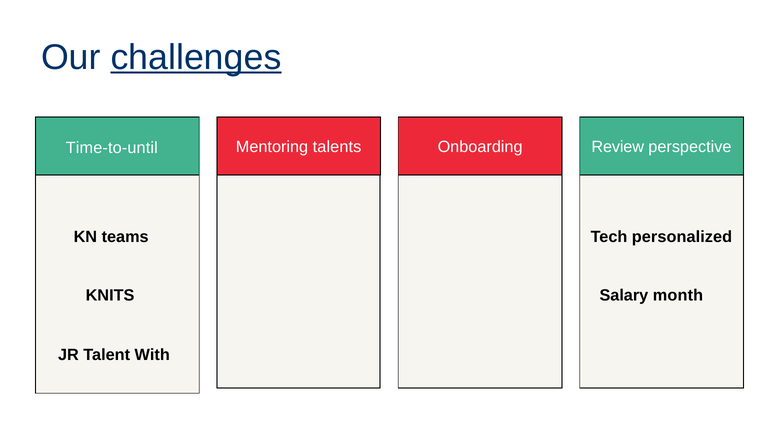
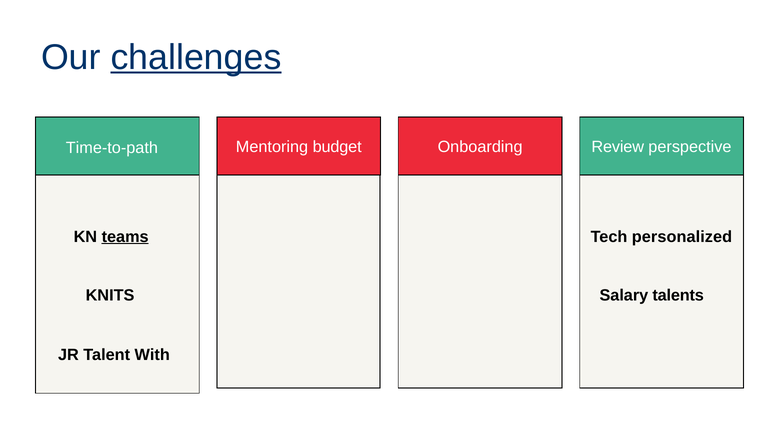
talents: talents -> budget (337, 147)
Time-to-until: Time-to-until -> Time-to-path (112, 148)
teams underline: none -> present (125, 237)
month: month -> talents (678, 295)
